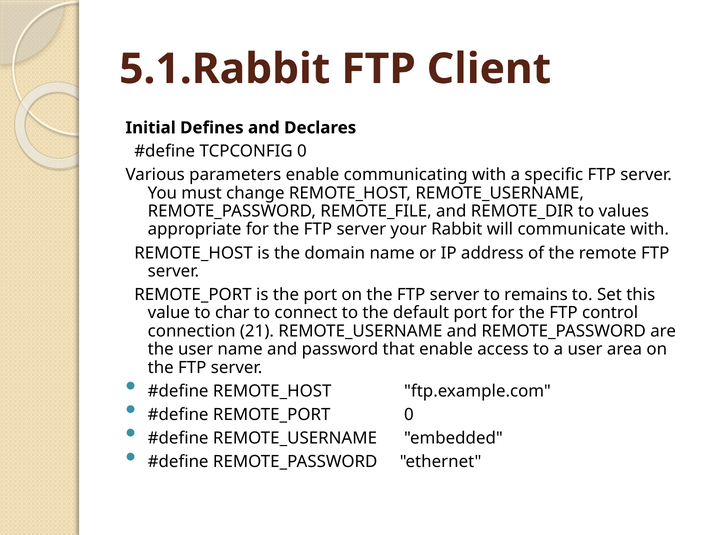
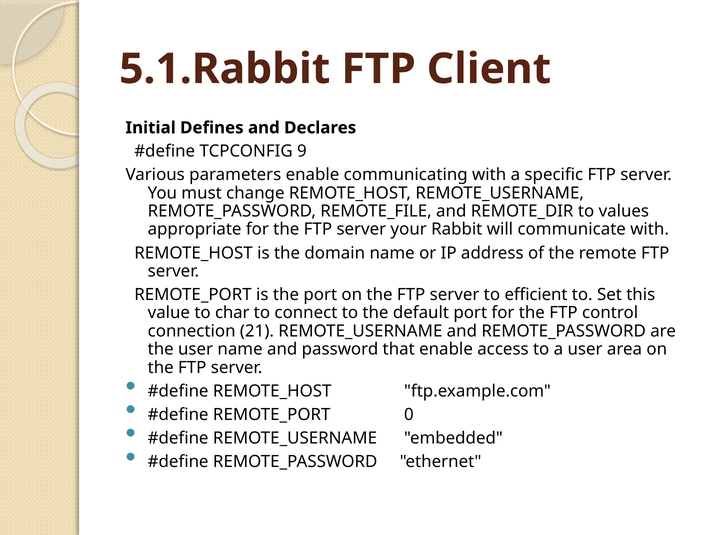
TCPCONFIG 0: 0 -> 9 (302, 151)
remains: remains -> efficient (536, 295)
